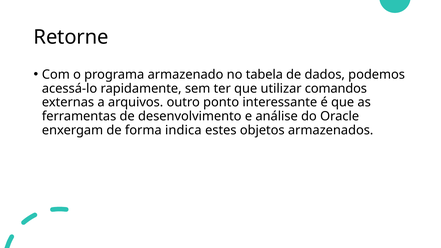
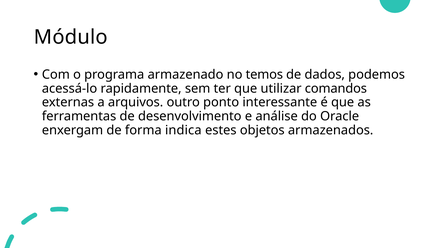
Retorne: Retorne -> Módulo (71, 37)
tabela: tabela -> temos (264, 75)
